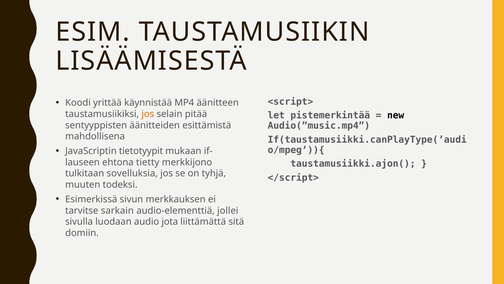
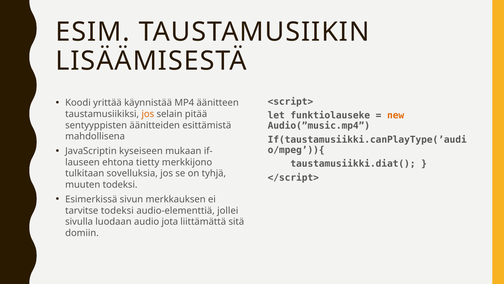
pistemerkintää: pistemerkintää -> funktiolauseke (330, 115)
new colour: black -> orange (396, 115)
tietotyypit: tietotyypit -> kyseiseen (141, 151)
taustamusiikki.ajon(: taustamusiikki.ajon( -> taustamusiikki.diat( (353, 164)
tarvitse sarkain: sarkain -> todeksi (117, 210)
